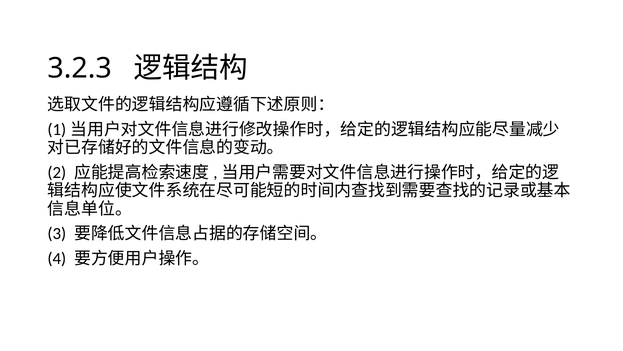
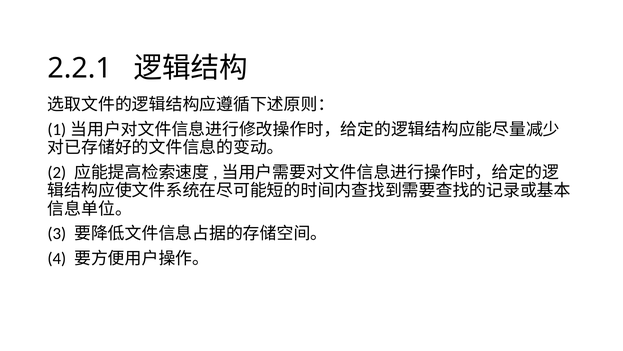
3.2.3: 3.2.3 -> 2.2.1 (80, 68)
